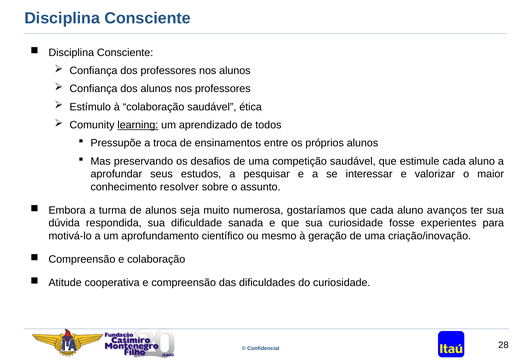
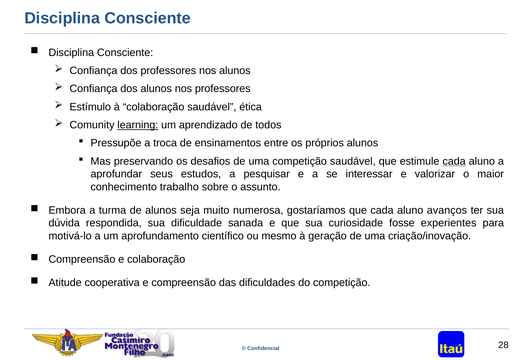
cada underline: none -> present (454, 162)
resolver: resolver -> trabalho (179, 187)
do curiosidade: curiosidade -> competição (342, 283)
